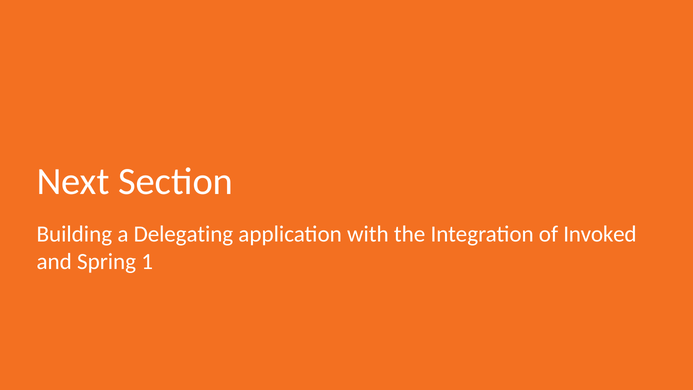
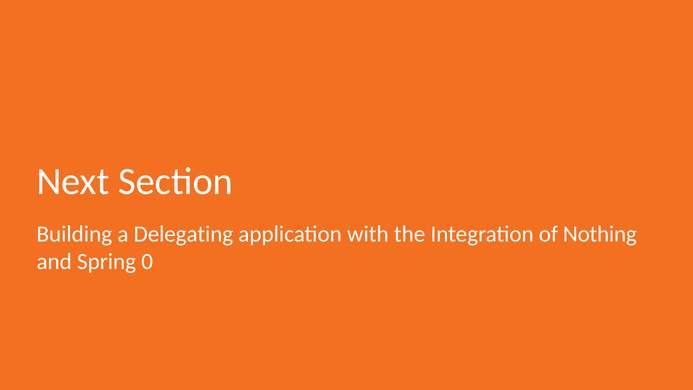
Invoked: Invoked -> Nothing (600, 234)
1: 1 -> 0 (147, 262)
